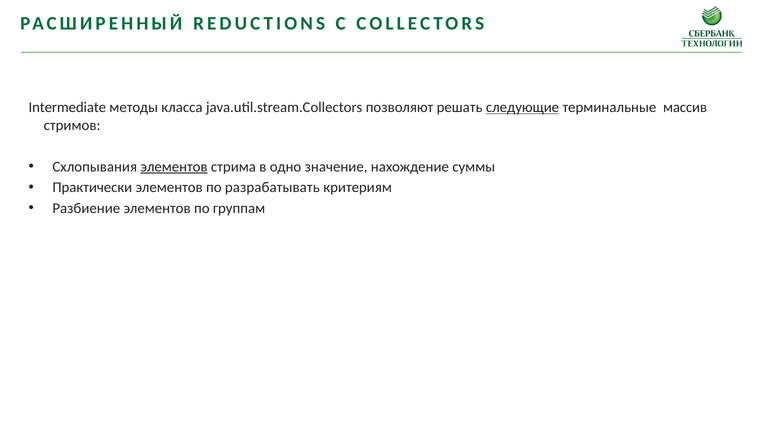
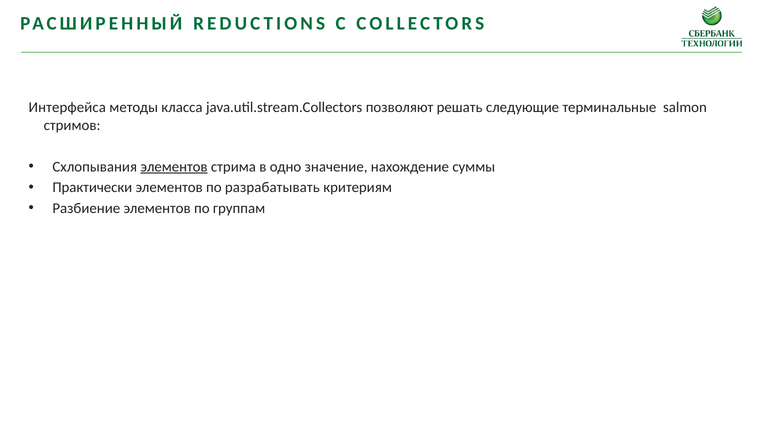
Intermediate: Intermediate -> Интерфейса (67, 107)
следующие underline: present -> none (523, 107)
массив: массив -> salmon (685, 107)
